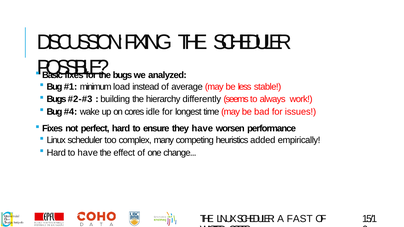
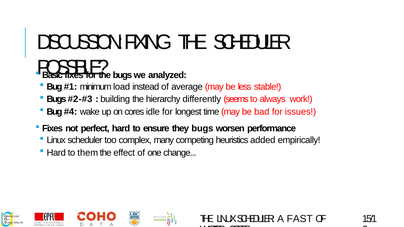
they have: have -> bugs (202, 129)
to have: have -> them (88, 153)
